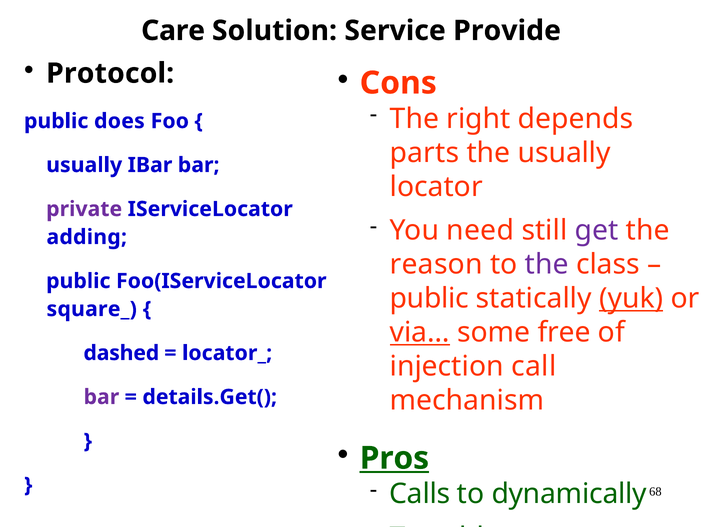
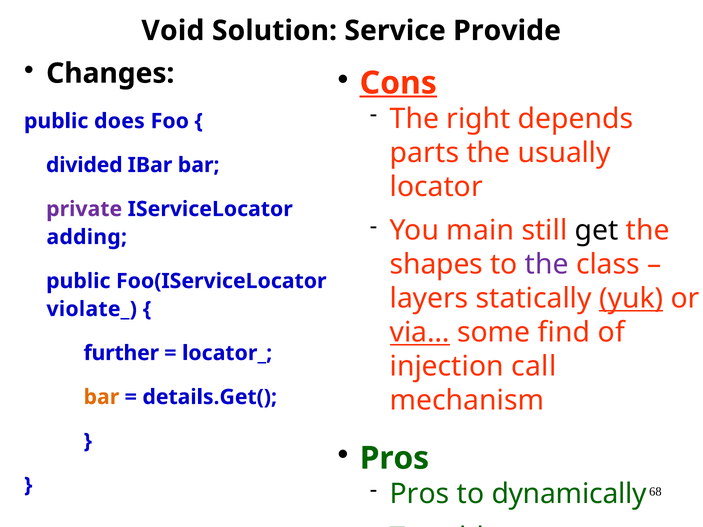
Care: Care -> Void (173, 31)
Protocol: Protocol -> Changes (110, 73)
Cons underline: none -> present (398, 83)
usually: usually -> divided (84, 165)
need: need -> main (480, 231)
get colour: purple -> black (597, 231)
reason: reason -> shapes (436, 265)
public: public -> layers (429, 299)
square_: square_ -> violate_ (92, 309)
free: free -> find (564, 333)
dashed: dashed -> further (121, 353)
bar colour: purple -> orange (101, 397)
Pros underline: present -> none (394, 458)
Calls: Calls -> Pros (420, 494)
